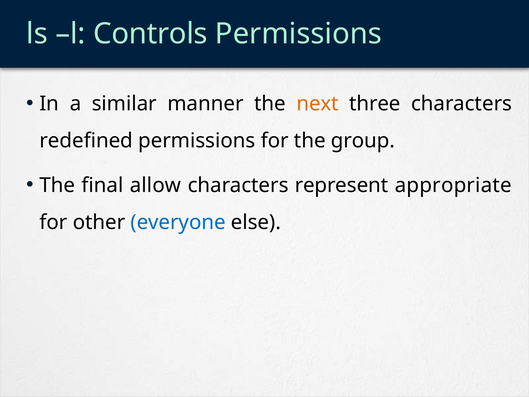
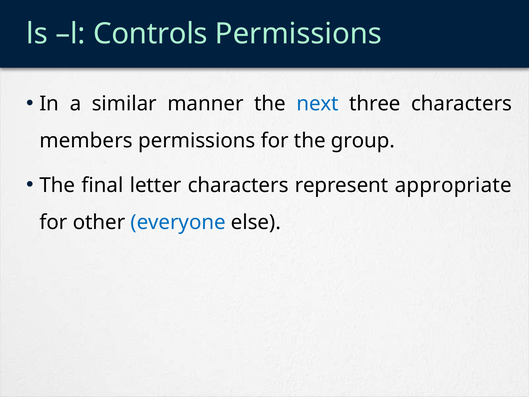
next colour: orange -> blue (318, 104)
redefined: redefined -> members (86, 141)
allow: allow -> letter (156, 185)
